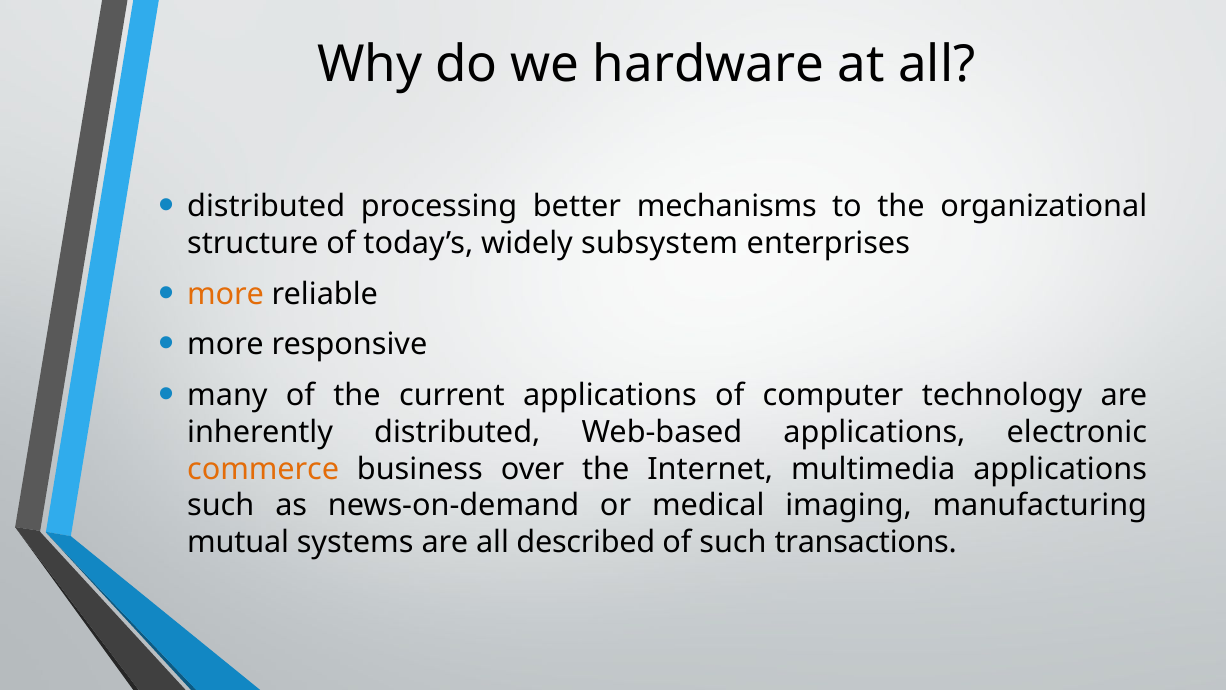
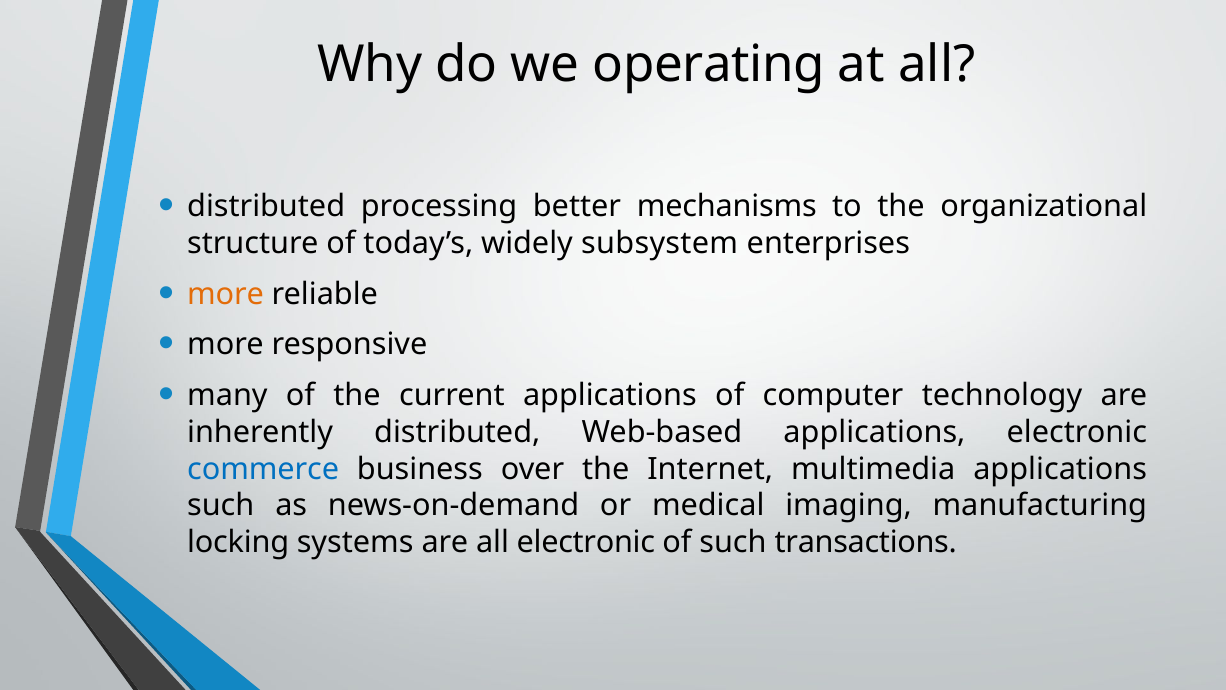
hardware: hardware -> operating (709, 65)
commerce colour: orange -> blue (263, 469)
mutual: mutual -> locking (238, 542)
all described: described -> electronic (586, 542)
